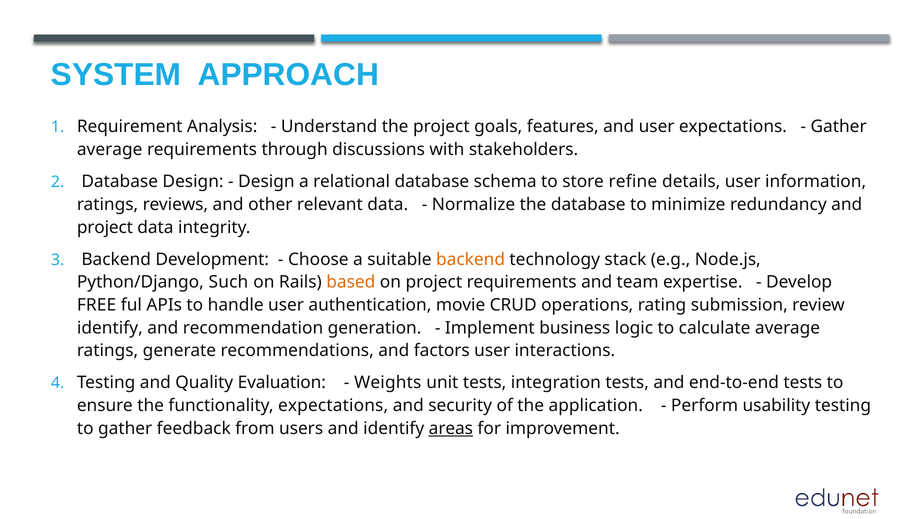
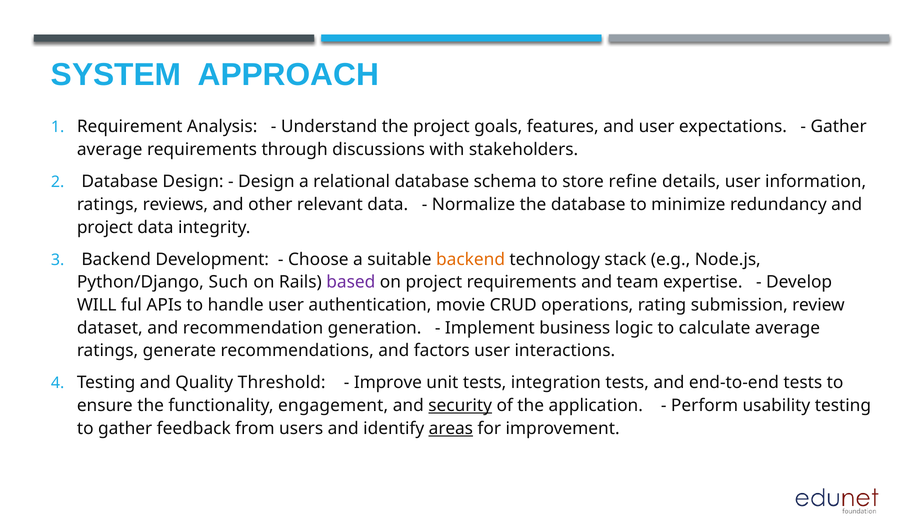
based colour: orange -> purple (351, 282)
FREE: FREE -> WILL (97, 305)
identify: identify -> dataset (110, 328)
Evaluation: Evaluation -> Threshold (282, 383)
Weights: Weights -> Improve (388, 383)
functionality expectations: expectations -> engagement (333, 406)
security underline: none -> present (460, 406)
